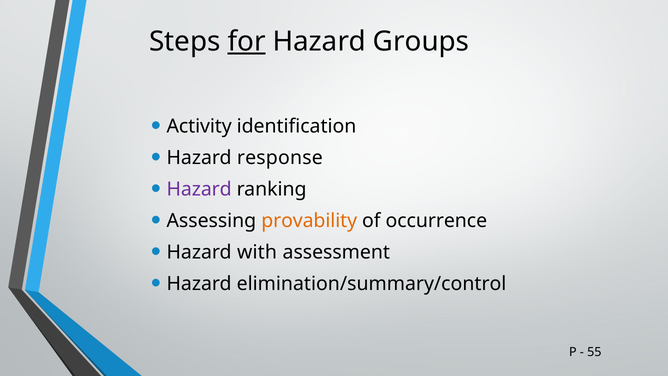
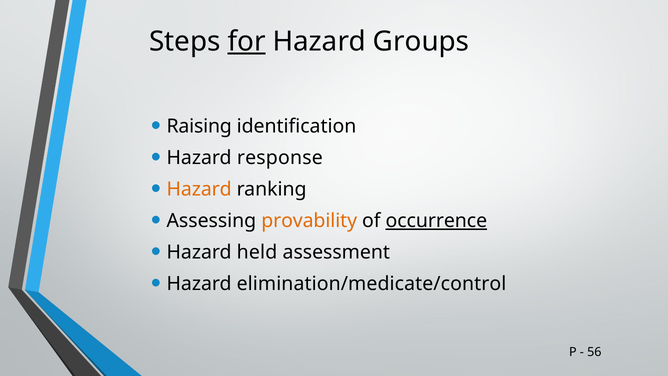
Activity: Activity -> Raising (199, 126)
Hazard colour: purple -> orange (199, 189)
occurrence underline: none -> present (436, 221)
with: with -> held (257, 252)
elimination/summary/control: elimination/summary/control -> elimination/medicate/control (371, 284)
55: 55 -> 56 (594, 352)
